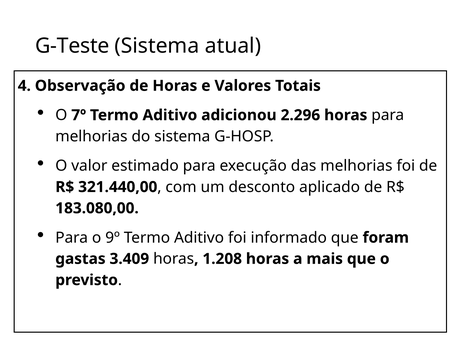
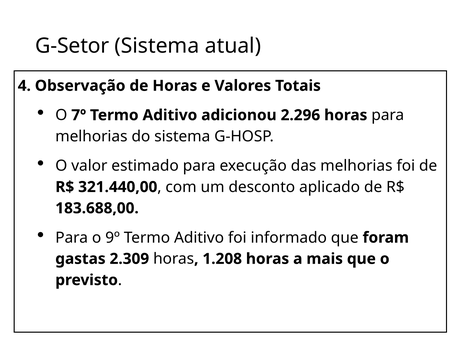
G-Teste: G-Teste -> G-Setor (72, 46)
183.080,00: 183.080,00 -> 183.688,00 (97, 209)
3.409: 3.409 -> 2.309 (129, 259)
